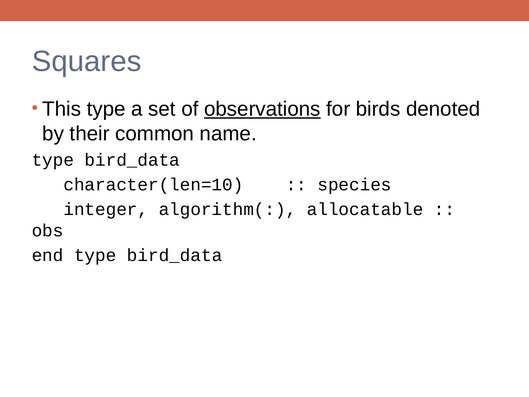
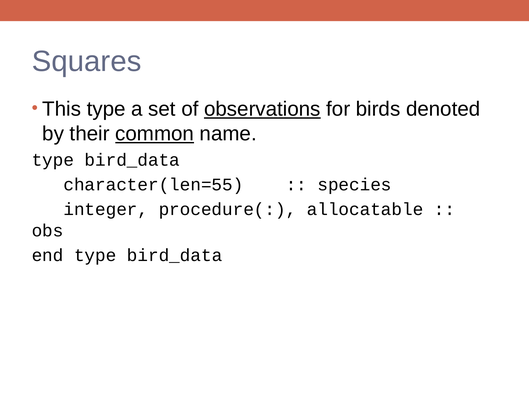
common underline: none -> present (155, 134)
character(len=10: character(len=10 -> character(len=55 (153, 185)
algorithm(: algorithm( -> procedure( (228, 209)
